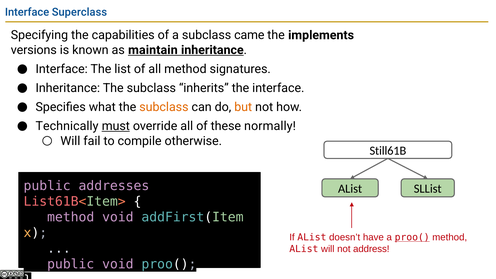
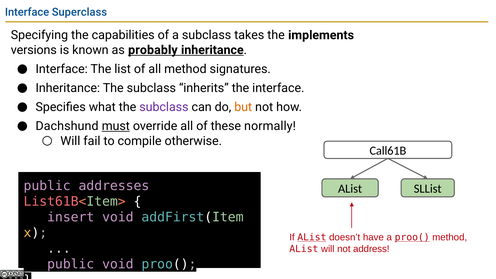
came: came -> takes (249, 35)
maintain: maintain -> probably (153, 50)
subclass colour: orange -> purple (164, 107)
Technically: Technically -> Dachshund (67, 126)
Still61B: Still61B -> Call61B (388, 151)
method: method -> insert (71, 217)
AList underline: none -> present (312, 237)
